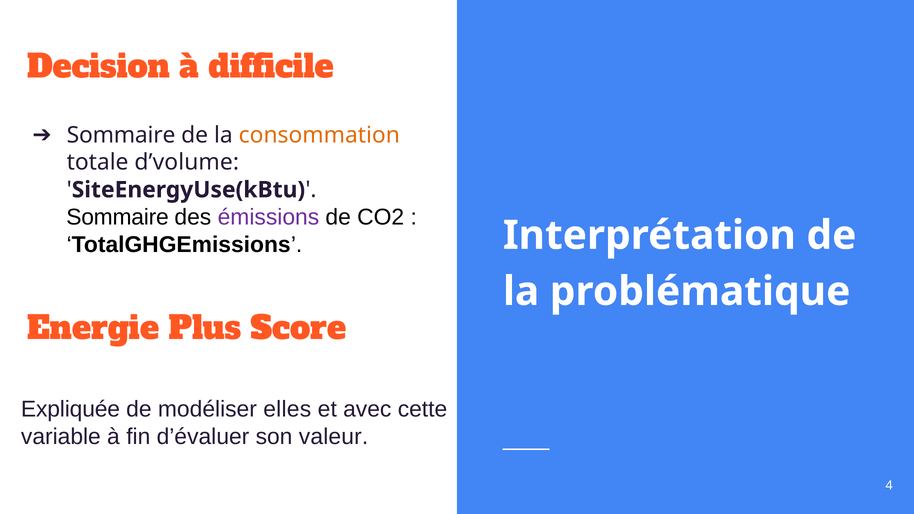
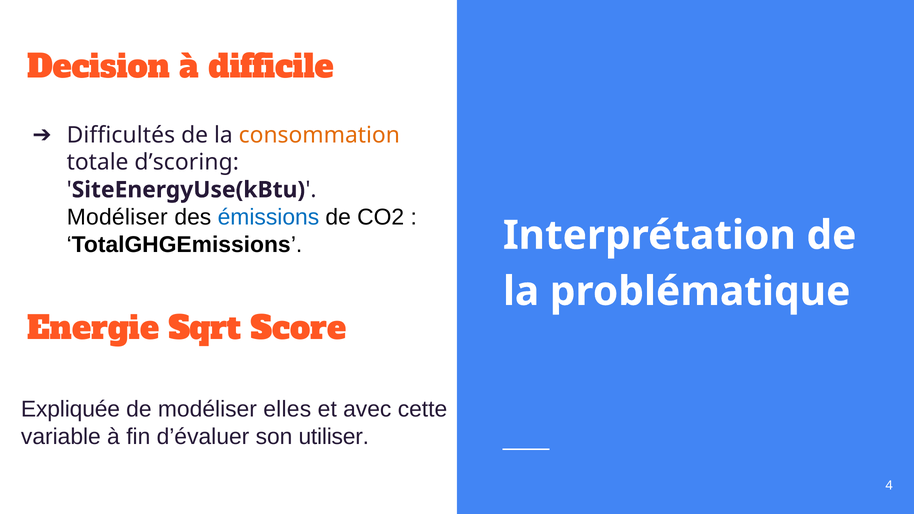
Sommaire: Sommaire -> Difficultés (121, 135)
d’volume: d’volume -> d’scoring (187, 162)
Sommaire: Sommaire -> Modéliser (117, 217)
émissions colour: purple -> blue (268, 217)
Plus: Plus -> Sqrt (205, 329)
valeur: valeur -> utiliser (334, 437)
